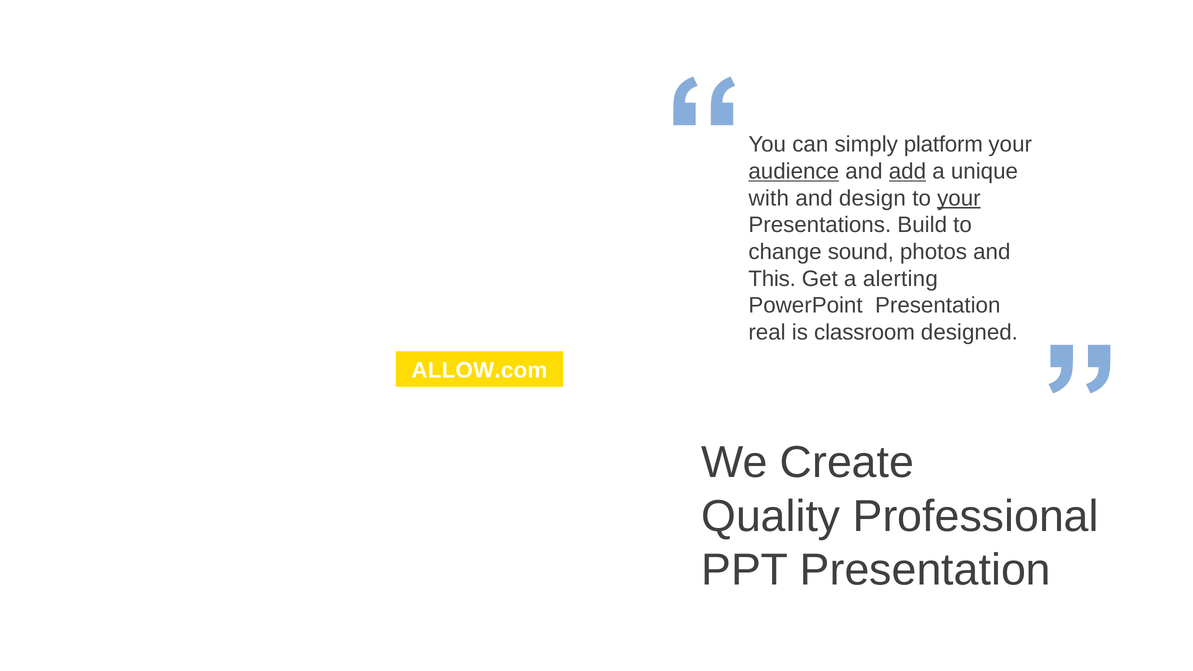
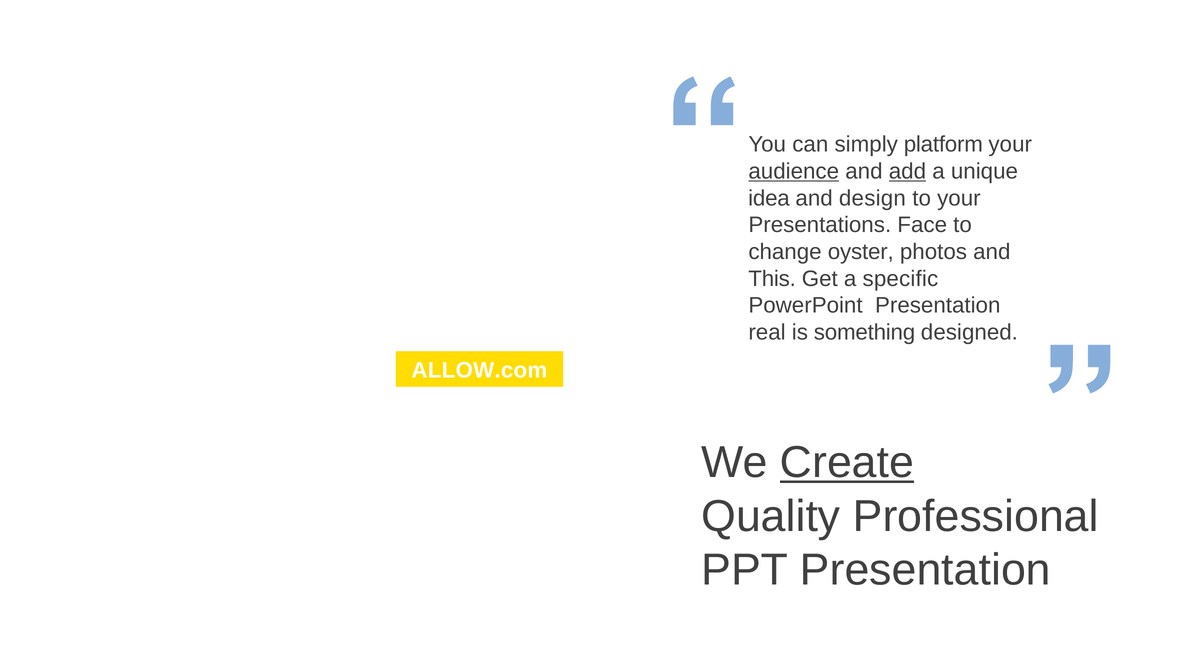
with: with -> idea (769, 198)
your underline: present -> none (959, 198)
Build: Build -> Face (922, 225)
sound: sound -> oyster (861, 252)
alerting: alerting -> specific (900, 279)
classroom: classroom -> something (865, 332)
Create underline: none -> present (847, 463)
